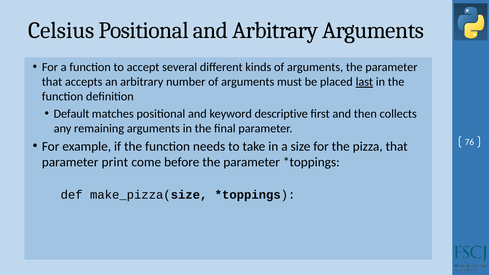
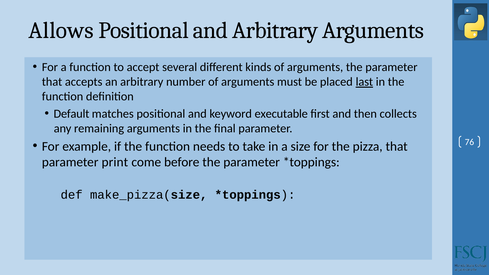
Celsius: Celsius -> Allows (61, 30)
descriptive: descriptive -> executable (281, 114)
